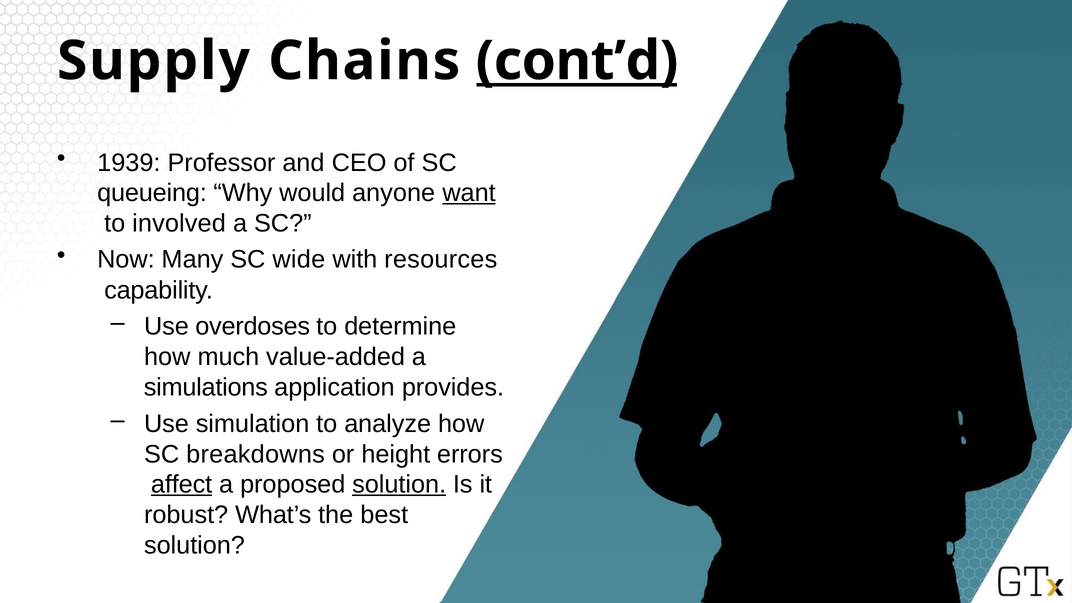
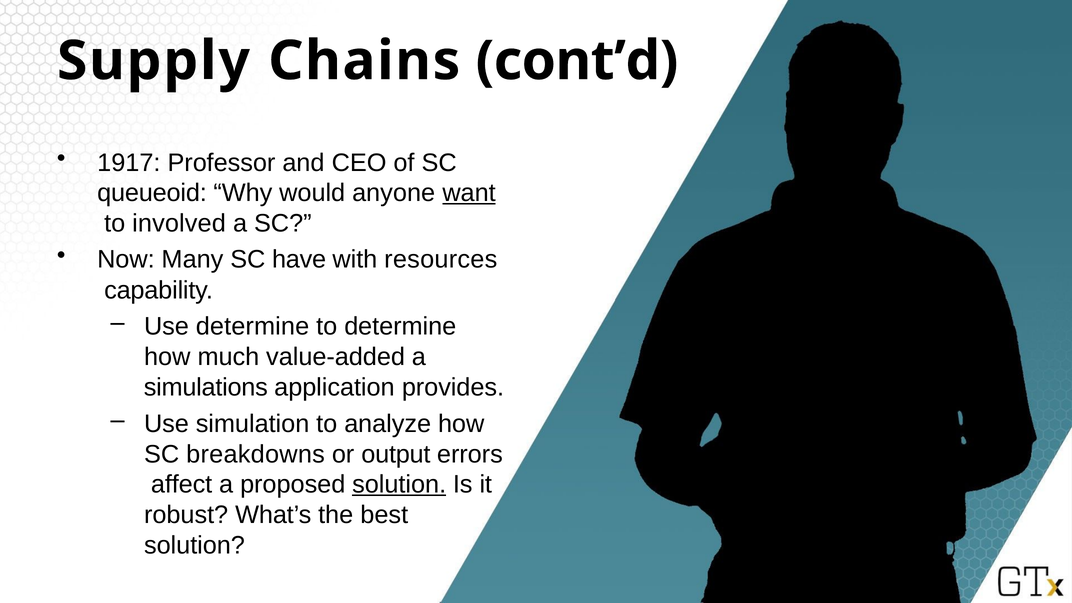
cont’d underline: present -> none (577, 61)
1939: 1939 -> 1917 (129, 163)
queueing: queueing -> queueoid (152, 193)
wide: wide -> have (299, 260)
Use overdoses: overdoses -> determine (253, 326)
height: height -> output (396, 454)
affect underline: present -> none (182, 485)
